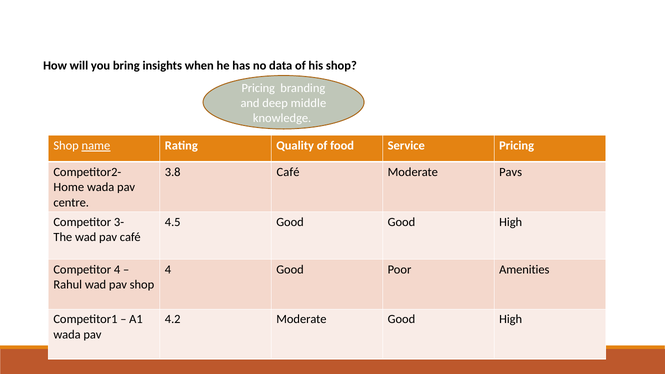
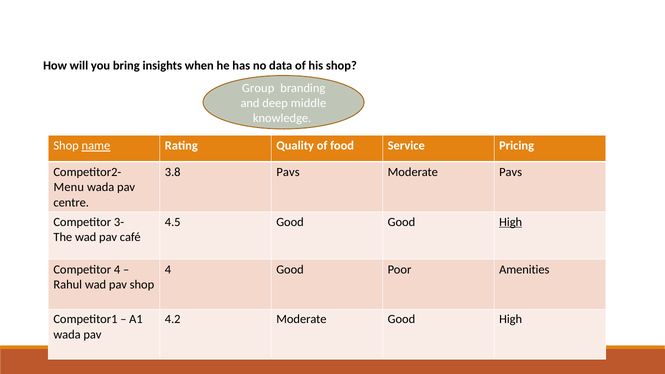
Pricing: Pricing -> Group (258, 88)
3.8 Café: Café -> Pavs (288, 172)
Home: Home -> Menu (69, 187)
High underline: none -> present (511, 222)
